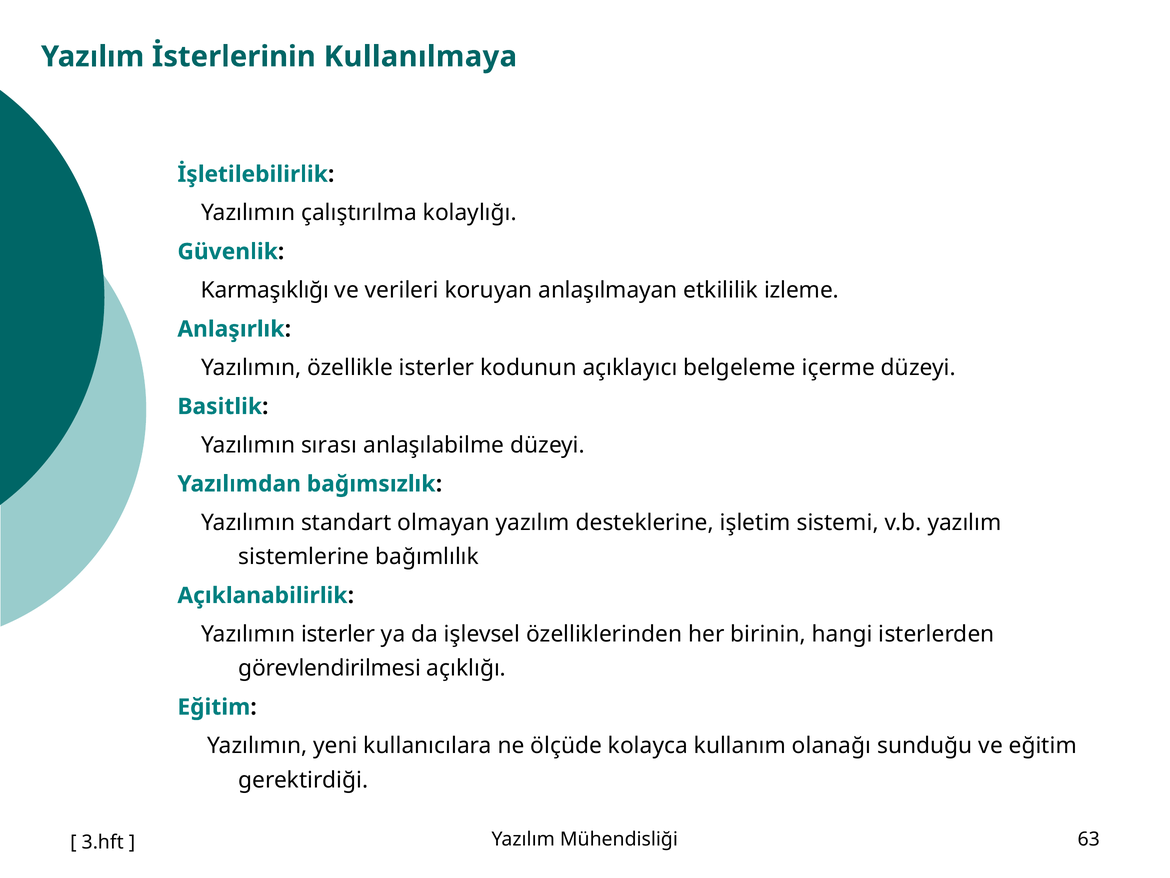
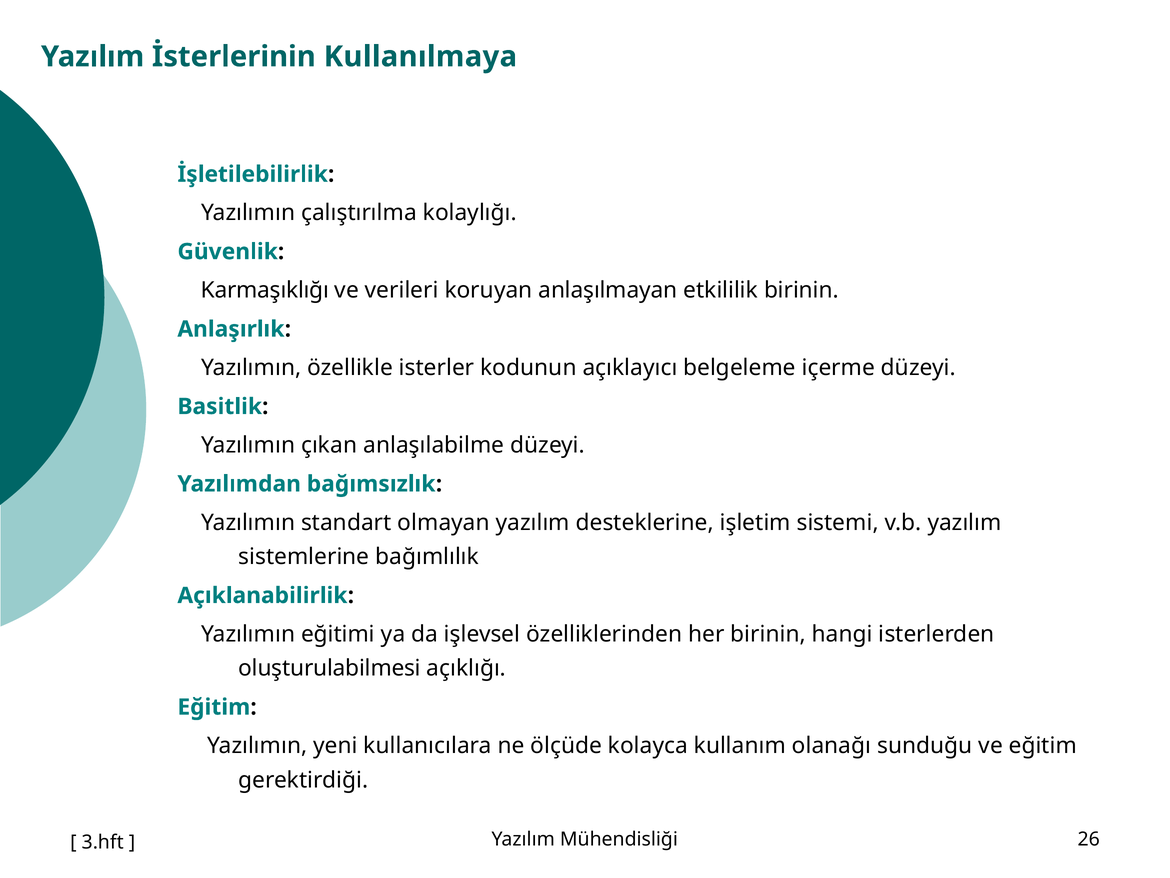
etkililik izleme: izleme -> birinin (801, 290)
sırası: sırası -> çıkan (329, 445)
Yazılımın isterler: isterler -> eğitimi (338, 634)
görevlendirilmesi: görevlendirilmesi -> oluşturulabilmesi (330, 668)
63: 63 -> 26 (1089, 839)
